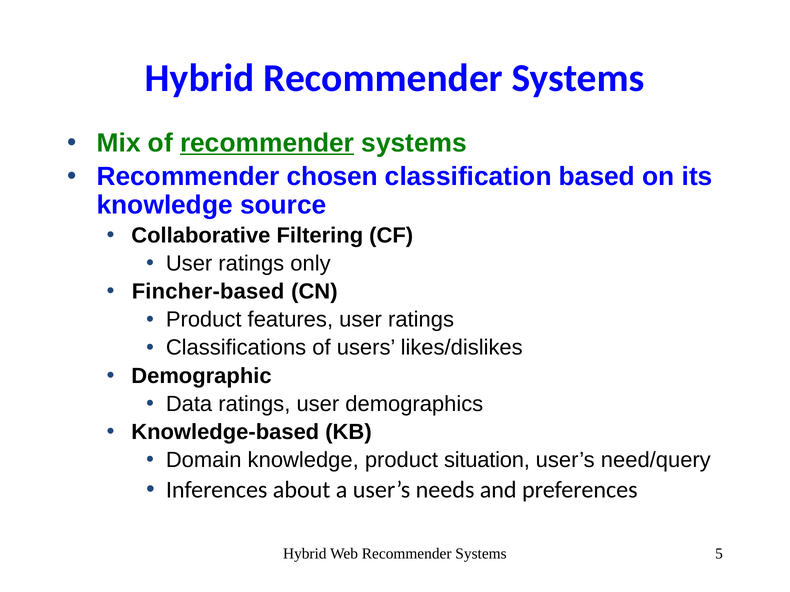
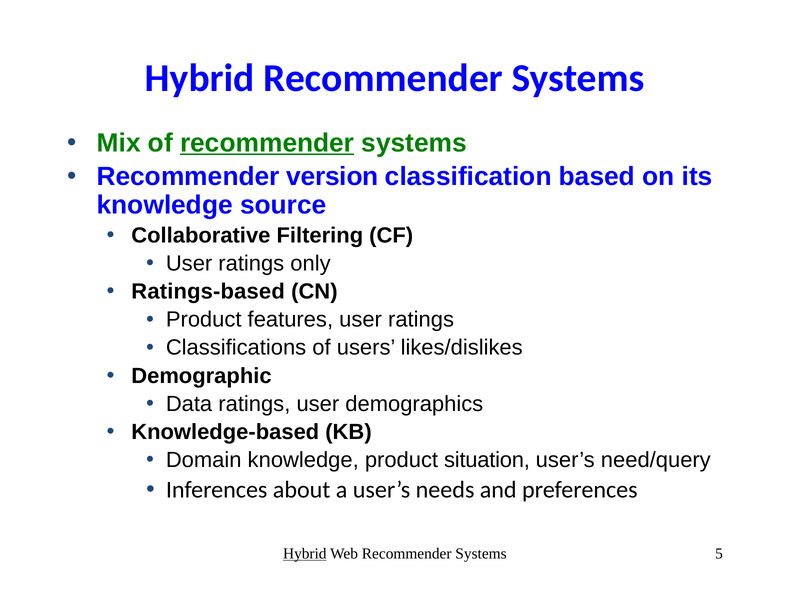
chosen: chosen -> version (332, 177)
Fincher-based: Fincher-based -> Ratings-based (208, 292)
Hybrid underline: none -> present (305, 554)
